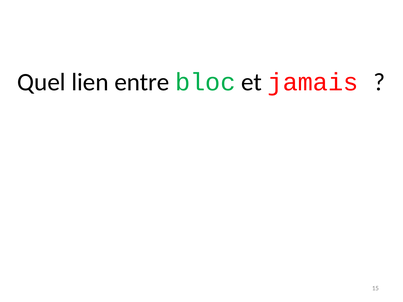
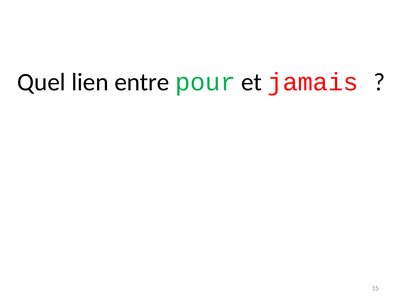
bloc: bloc -> pour (205, 82)
